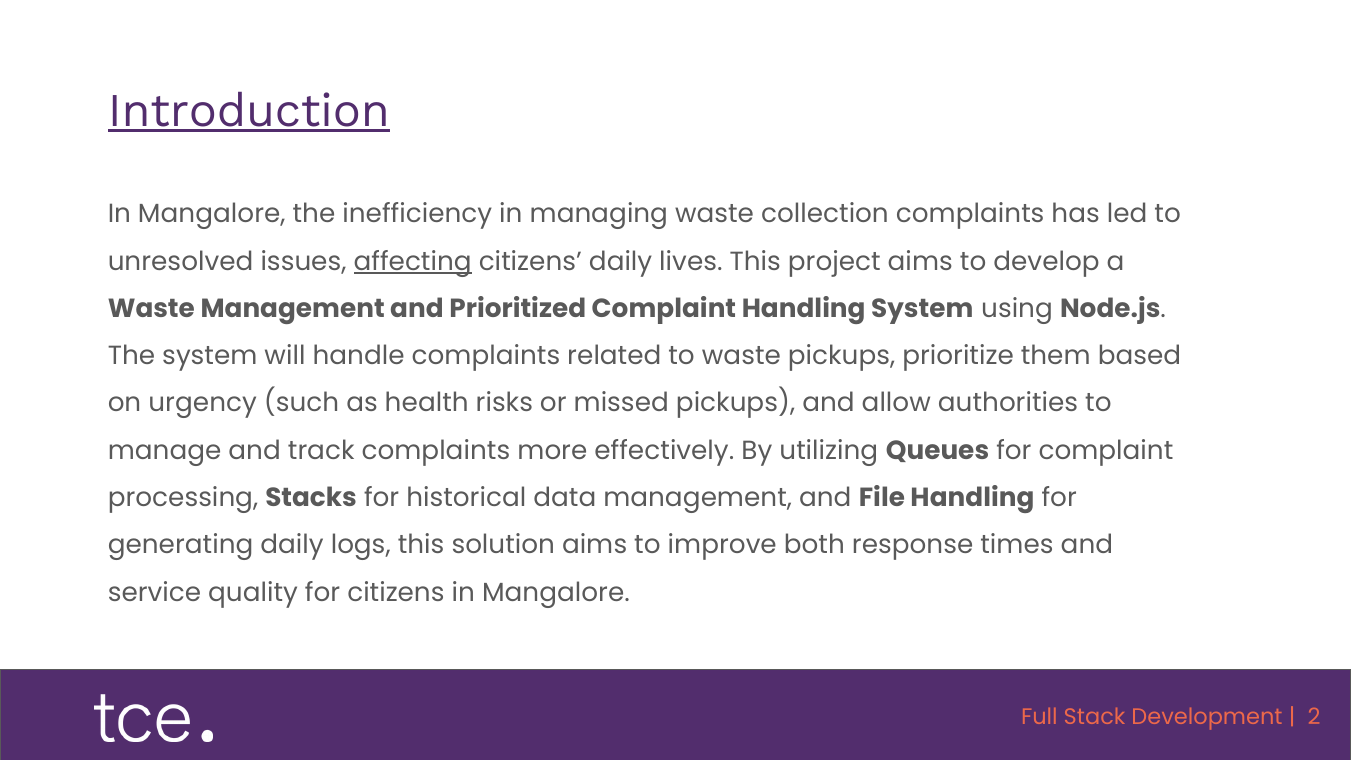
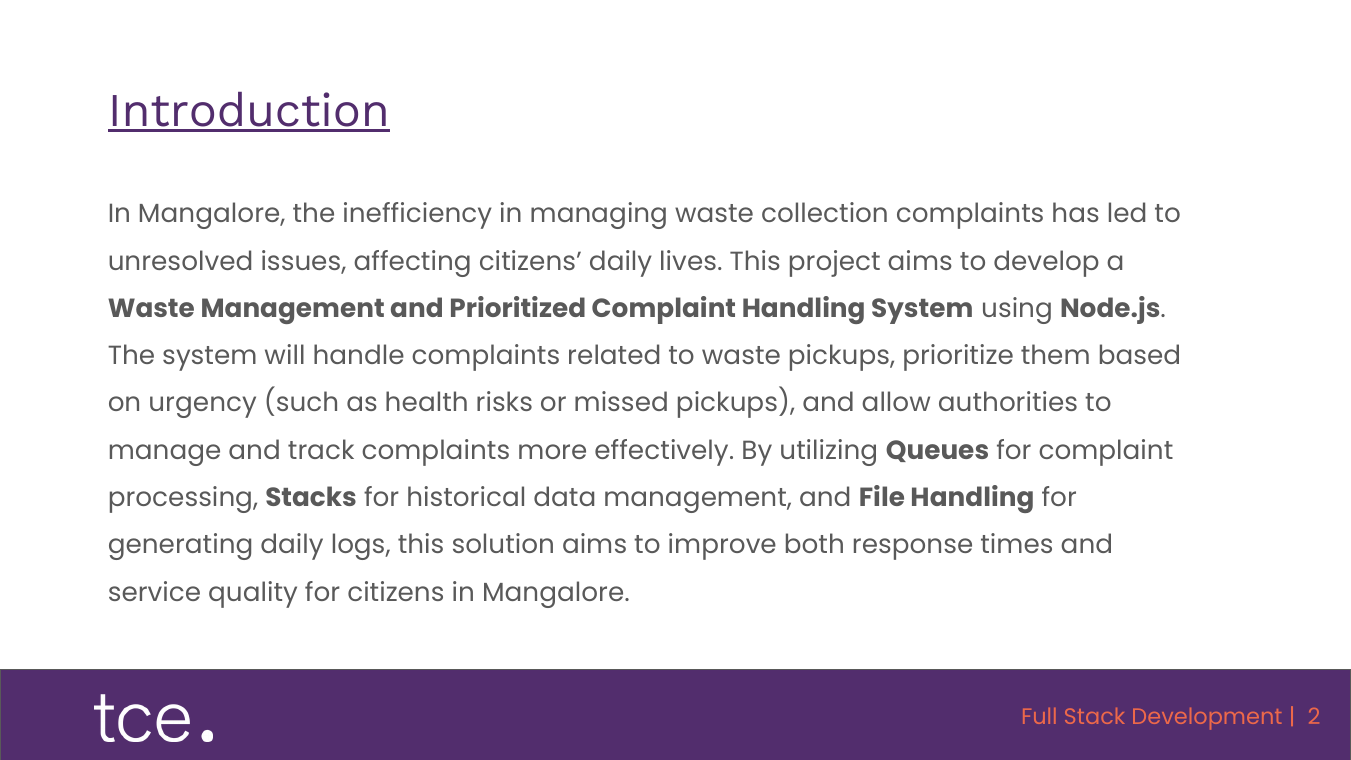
affecting underline: present -> none (413, 261)
